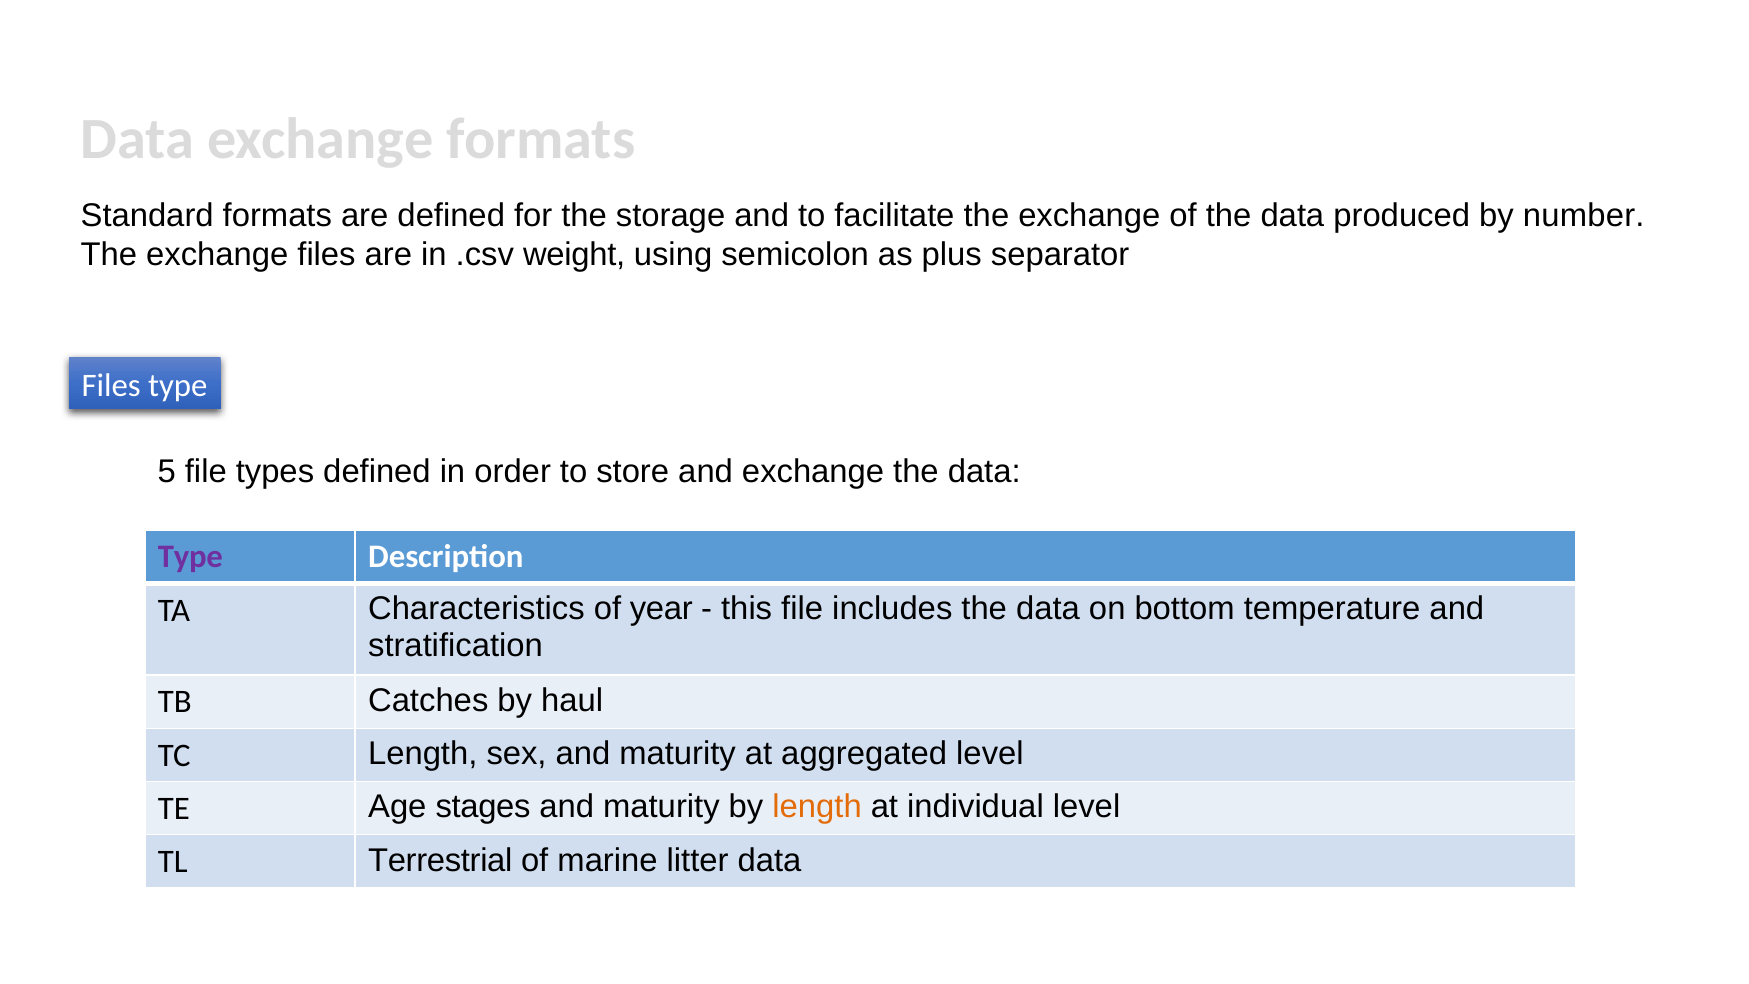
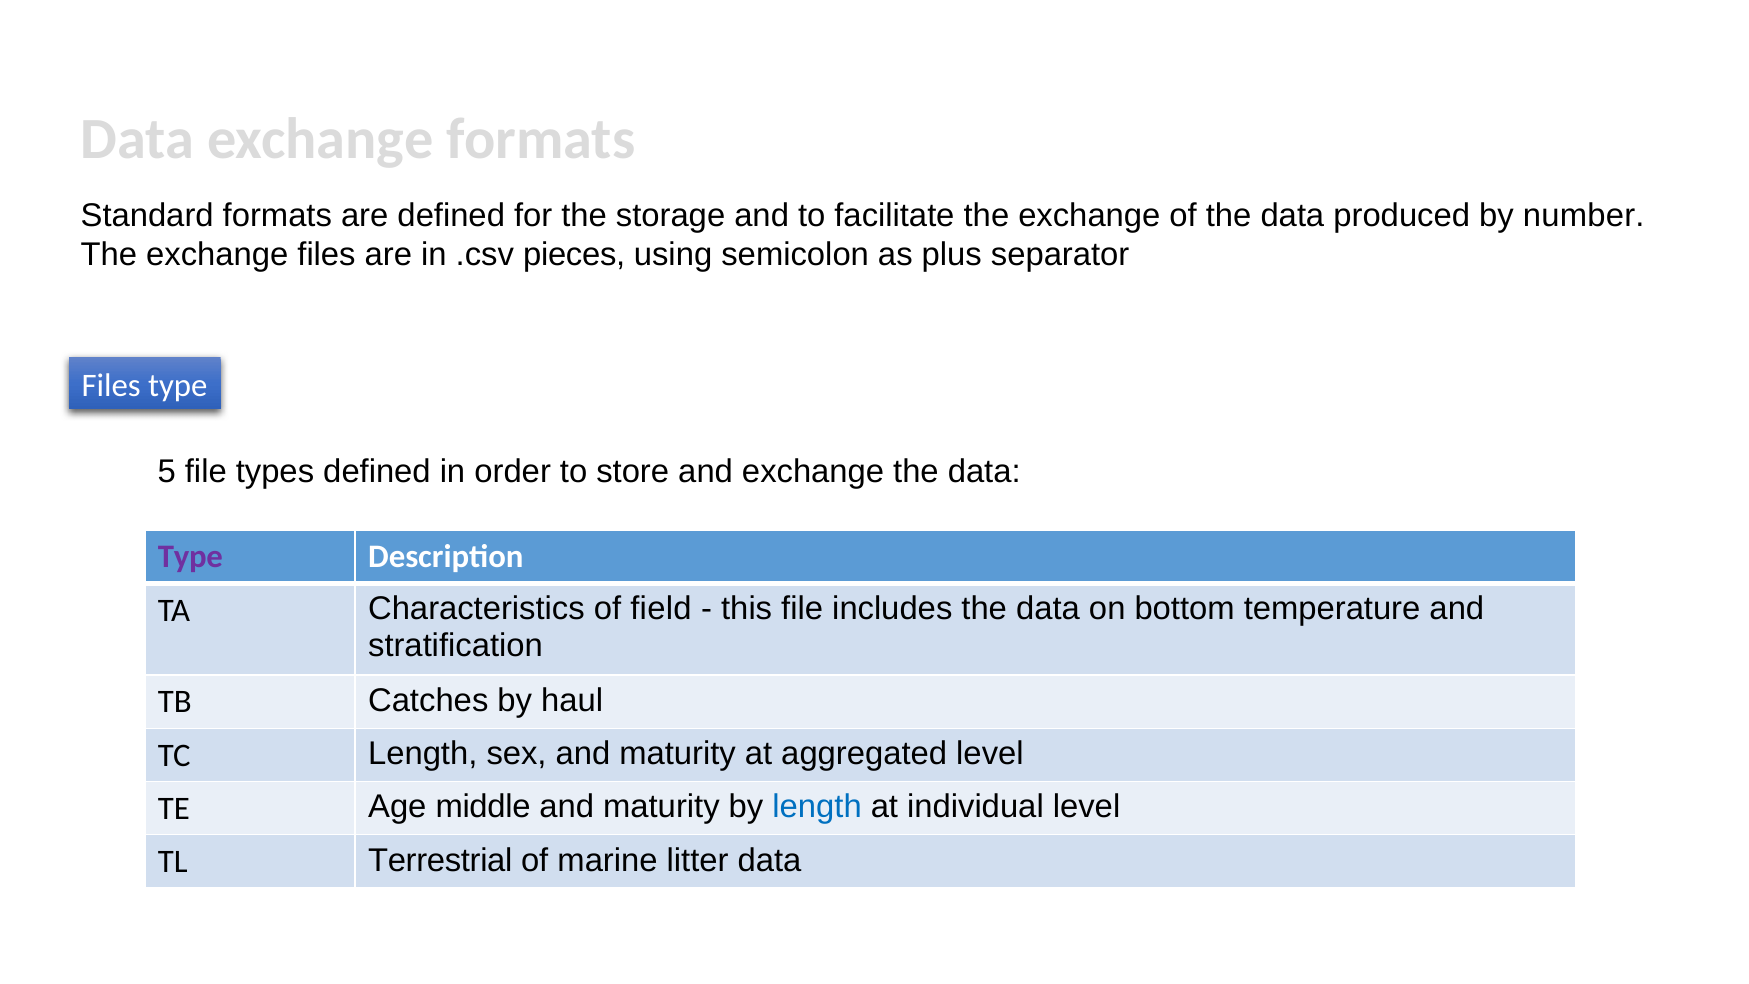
weight: weight -> pieces (574, 255)
year: year -> field (661, 609)
stages: stages -> middle (483, 807)
length colour: orange -> blue (817, 807)
